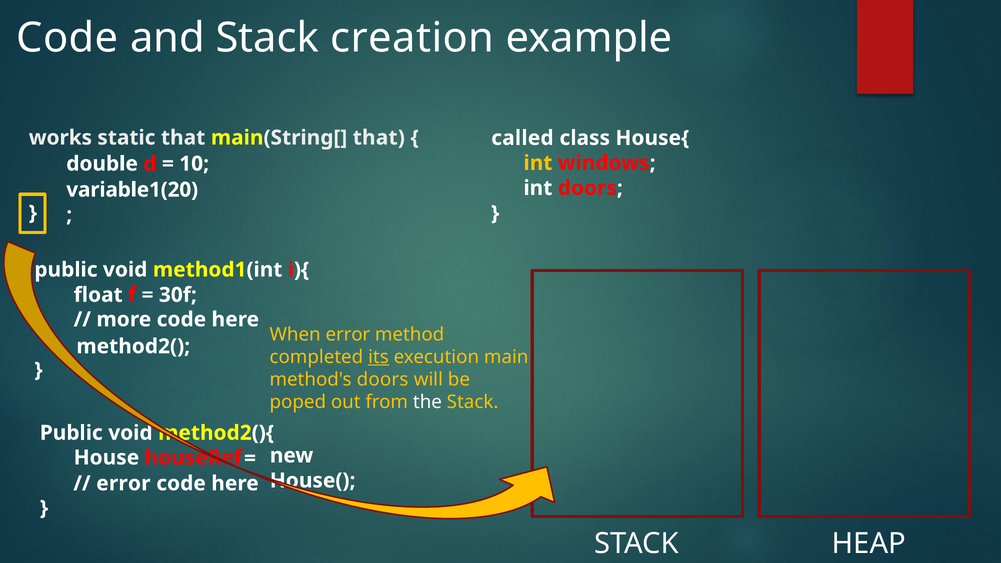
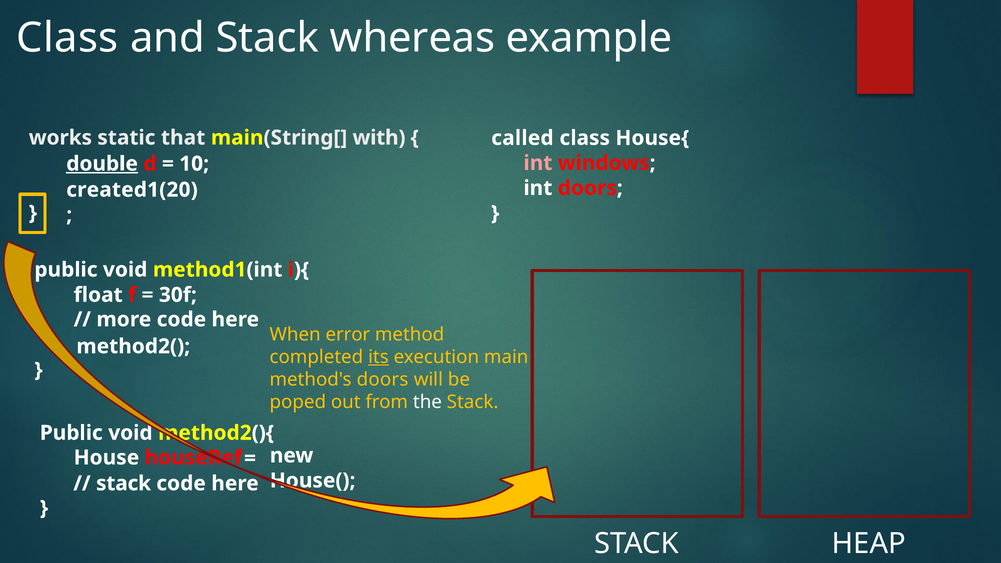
Code: Code -> Class (67, 38)
creation: creation -> whereas (412, 38)
main(String[ that: that -> with (379, 138)
int colour: yellow -> pink (538, 163)
double underline: none -> present (102, 164)
variable1(20: variable1(20 -> created1(20 (132, 190)
error: error -> stack (124, 483)
